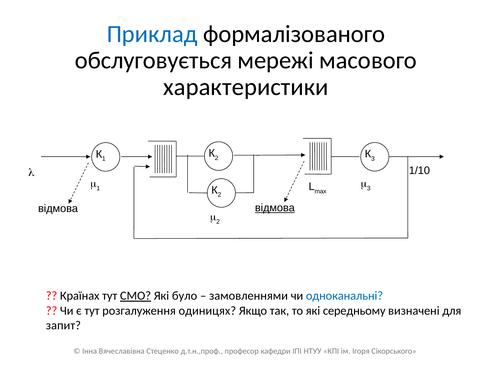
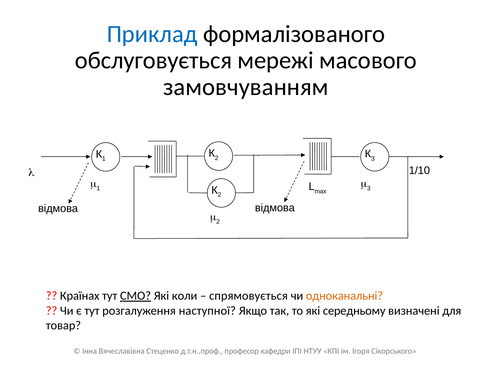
характеристики: характеристики -> замовчуванням (246, 87)
відмова underline: present -> none (275, 208)
було: було -> коли (185, 296)
замовленнями: замовленнями -> спрямовується (248, 296)
одноканальні colour: blue -> orange (344, 296)
одиницях: одиницях -> наступної (207, 311)
запит: запит -> товар (63, 325)
